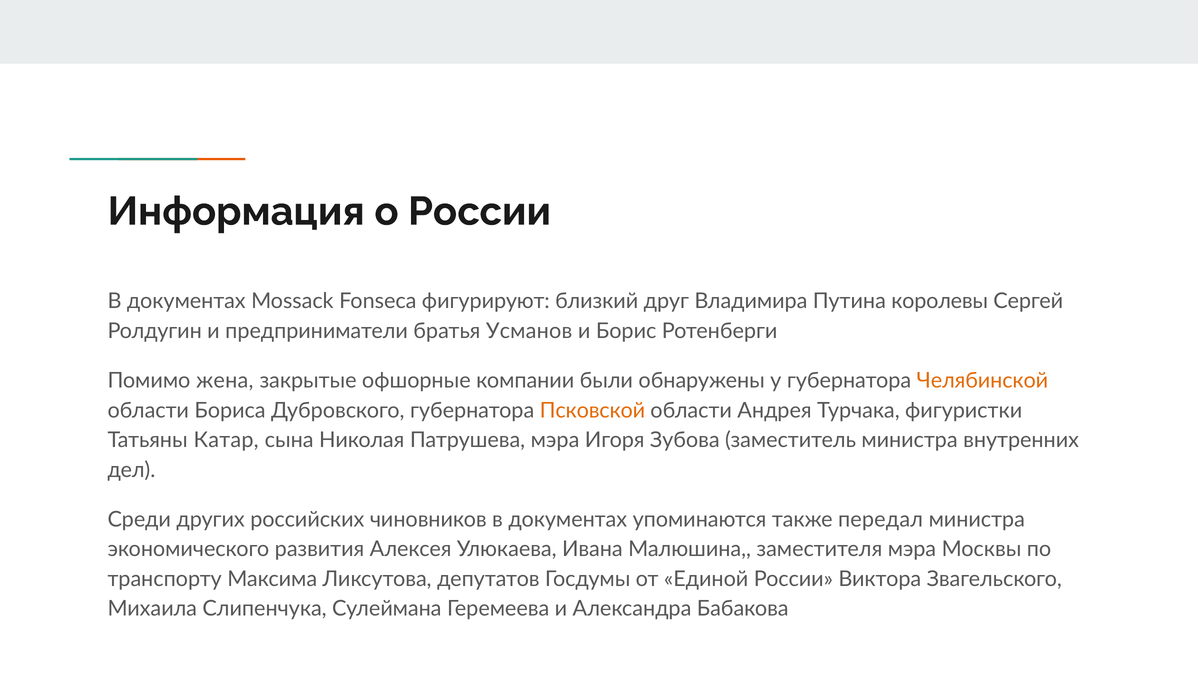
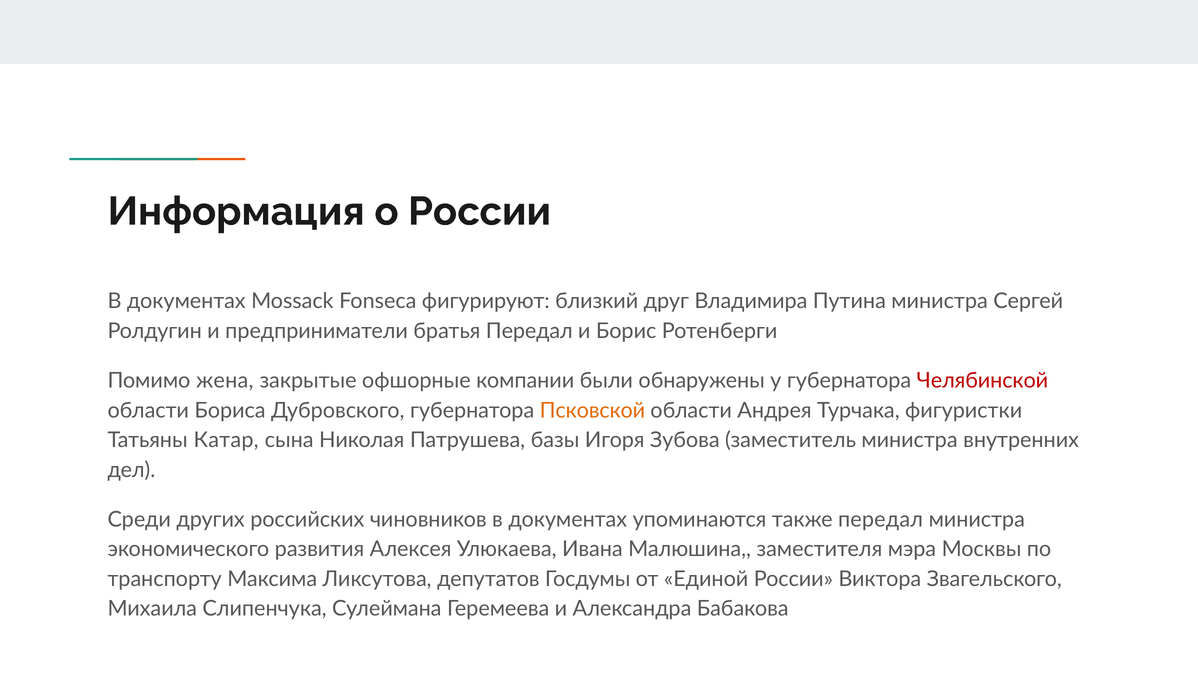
Путина королевы: королевы -> министра (940, 301)
братья Усманов: Усманов -> Передал (529, 331)
Челябинской colour: orange -> red (982, 381)
Патрушева мэра: мэра -> базы (555, 440)
